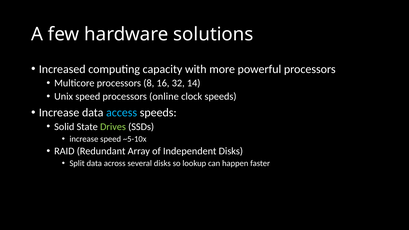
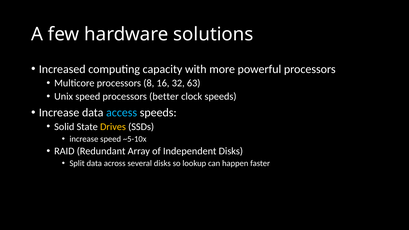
14: 14 -> 63 (194, 83)
online: online -> better (164, 96)
Drives colour: light green -> yellow (113, 127)
